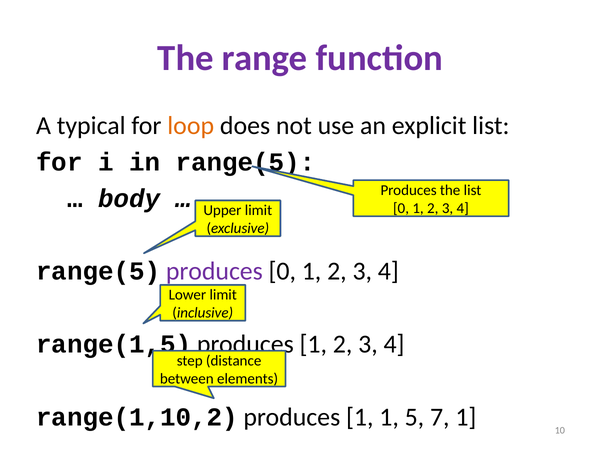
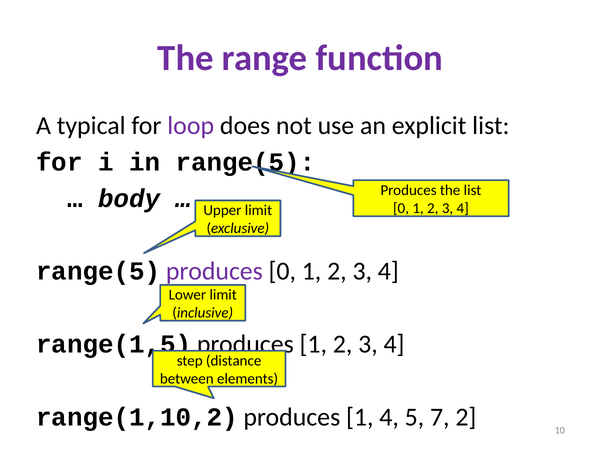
loop colour: orange -> purple (191, 126)
1 1: 1 -> 4 (389, 417)
7 1: 1 -> 2 (466, 417)
